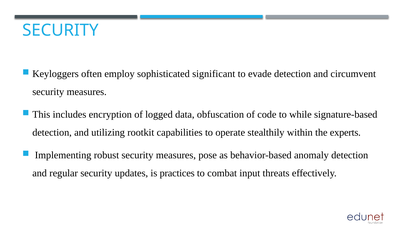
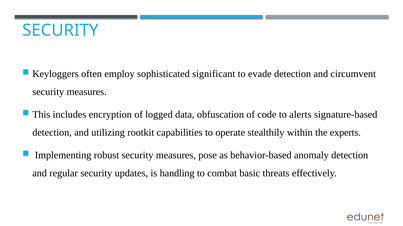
while: while -> alerts (300, 115)
practices: practices -> handling (177, 174)
input: input -> basic (250, 174)
